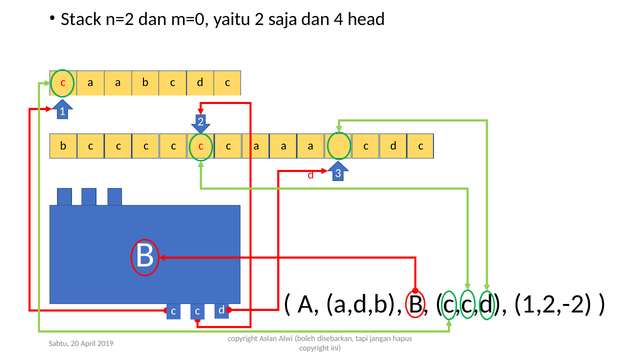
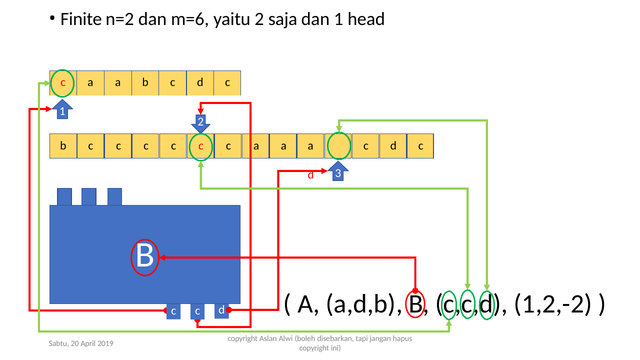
Stack: Stack -> Finite (81, 19)
m=0: m=0 -> m=6 (190, 19)
dan 4: 4 -> 1 (339, 19)
